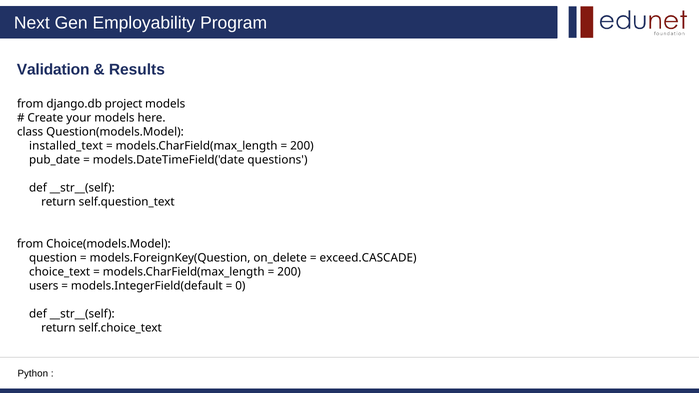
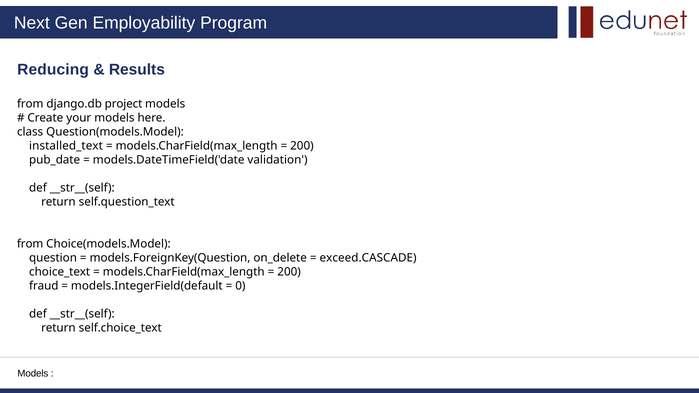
Validation: Validation -> Reducing (53, 70)
questions: questions -> validation (277, 160)
users: users -> fraud (44, 286)
Python: Python -> Models (33, 374)
